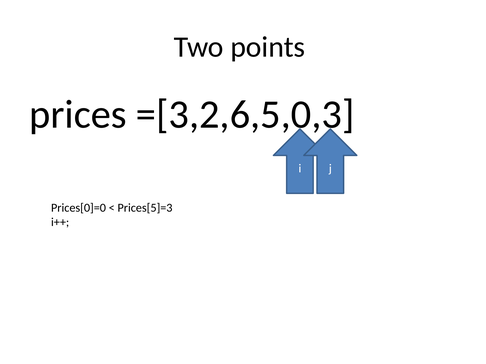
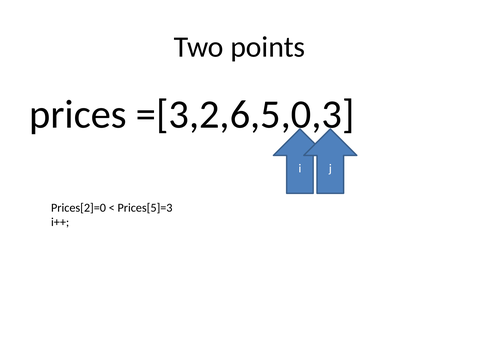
Prices[0]=0: Prices[0]=0 -> Prices[2]=0 (79, 208)
